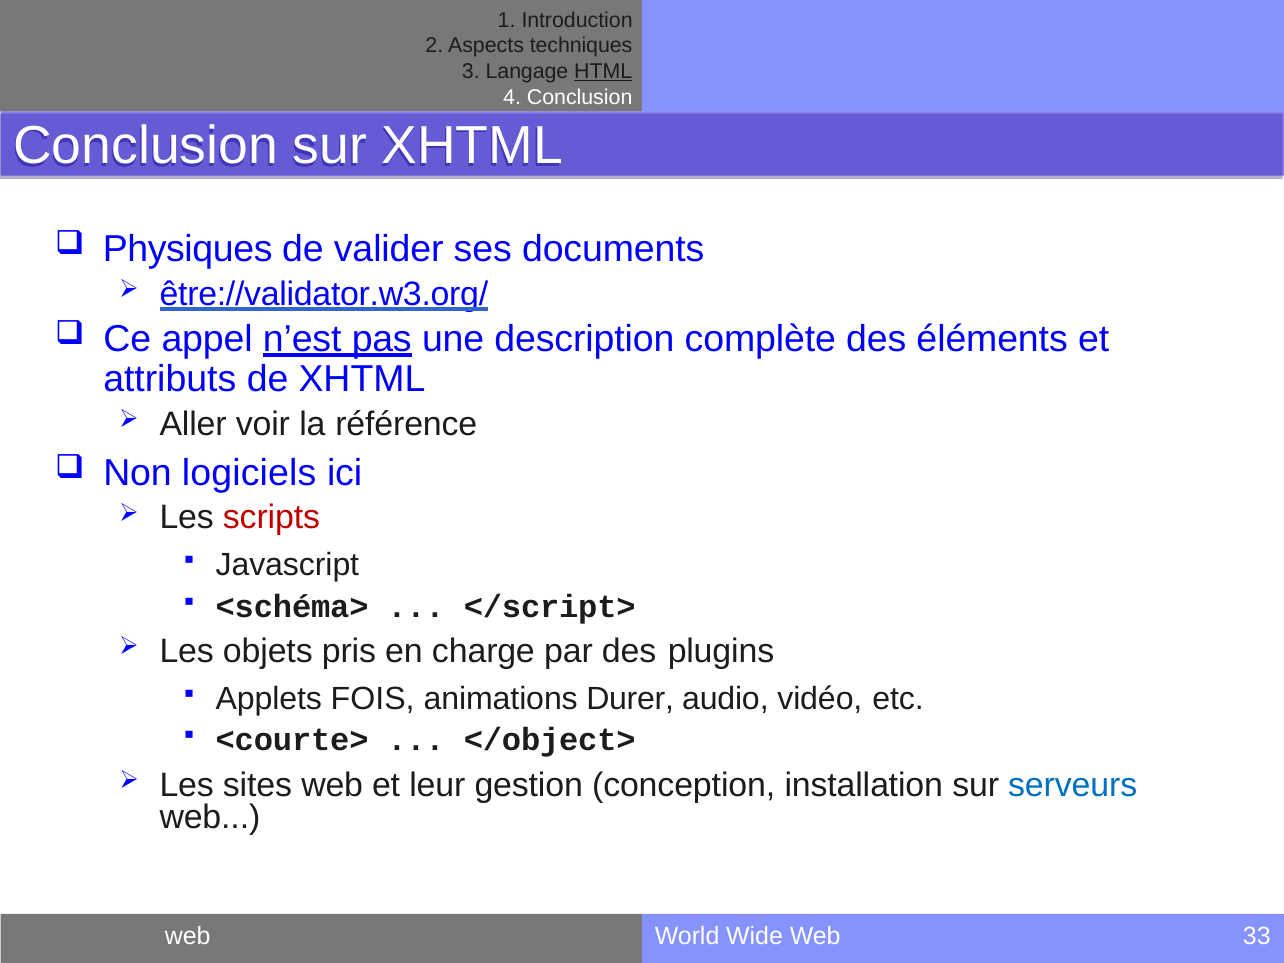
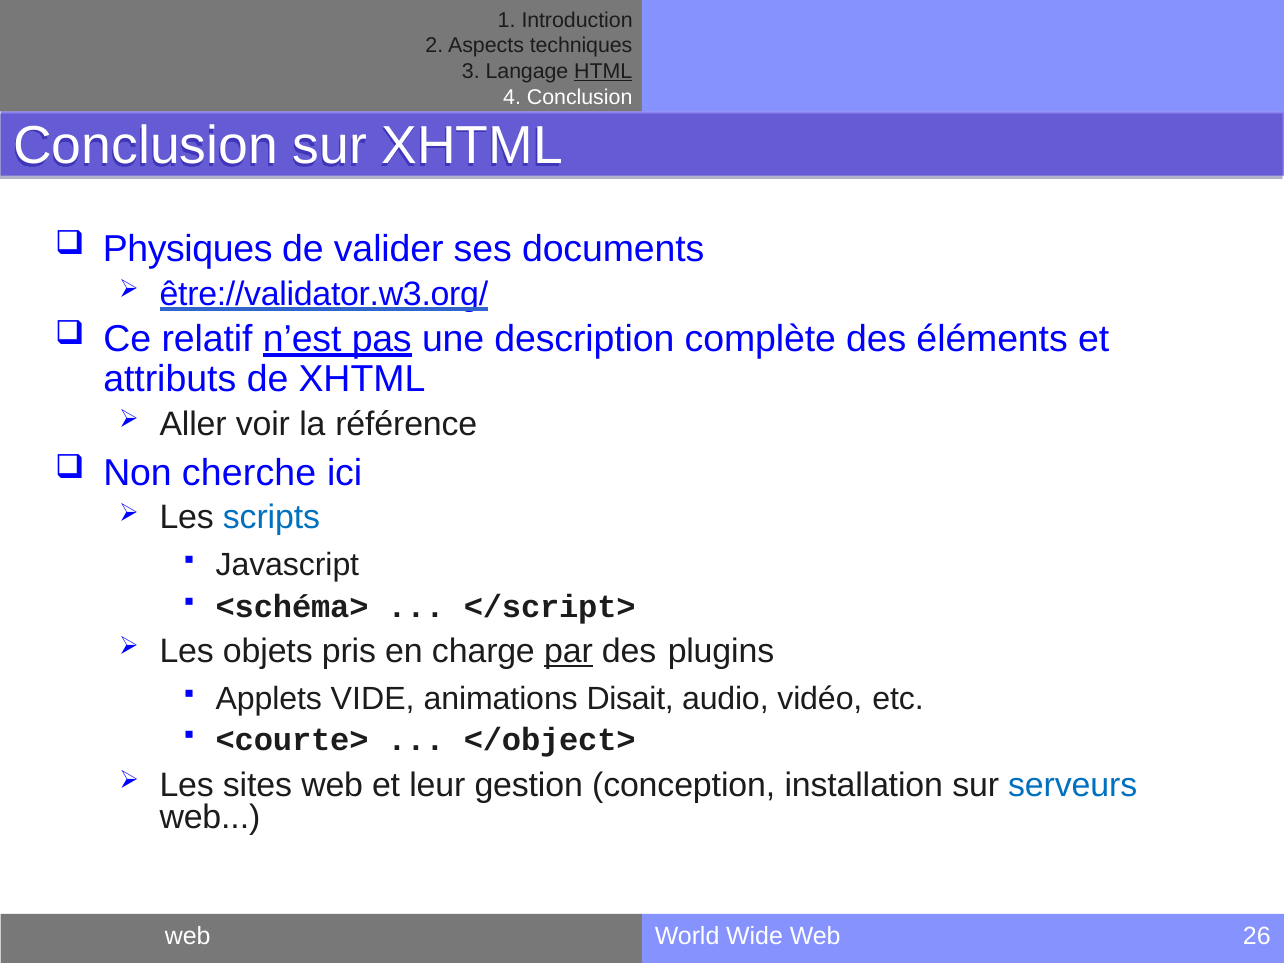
appel: appel -> relatif (207, 339)
logiciels: logiciels -> cherche (249, 473)
scripts colour: red -> blue (271, 518)
par underline: none -> present (568, 651)
FOIS: FOIS -> VIDE (373, 699)
Durer: Durer -> Disait (630, 699)
33: 33 -> 26 (1257, 937)
